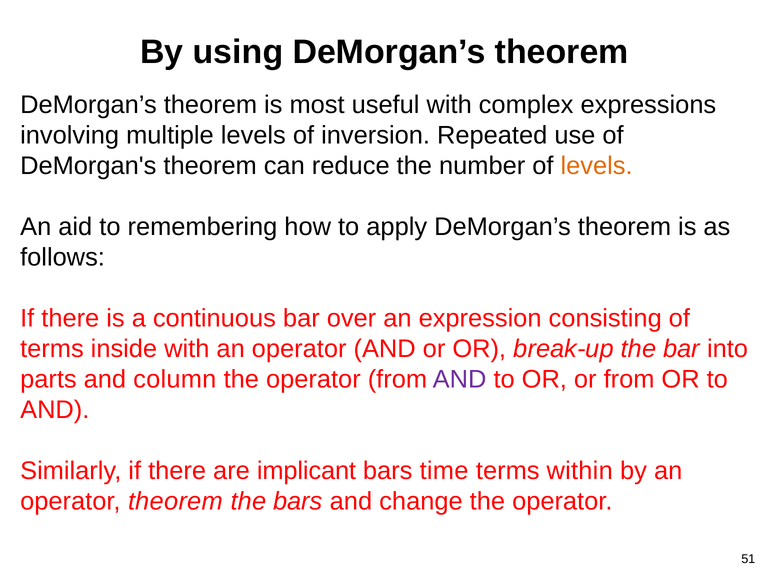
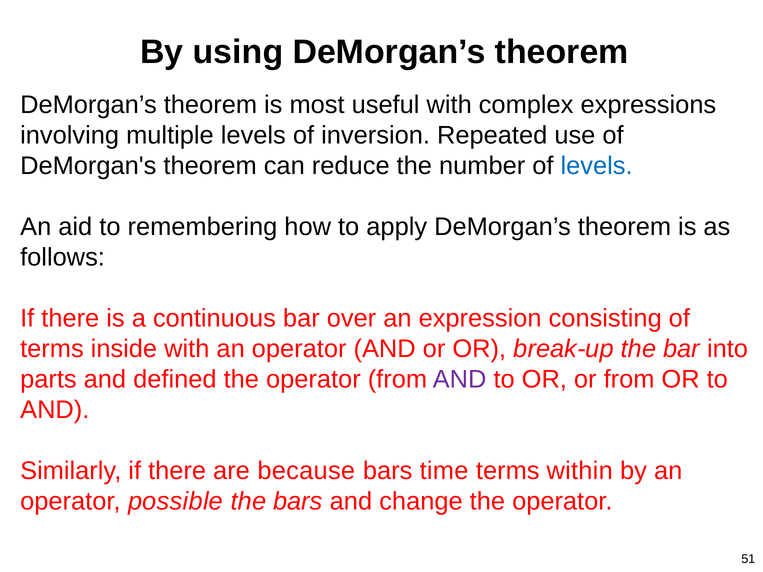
levels colour: orange -> blue (597, 166)
column: column -> defined (175, 379)
implicant: implicant -> because (306, 471)
operator theorem: theorem -> possible (176, 501)
